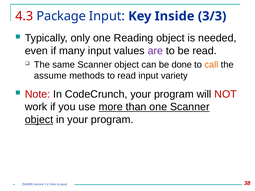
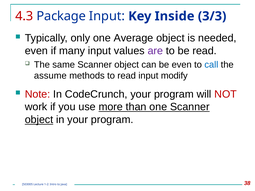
Reading: Reading -> Average (134, 38)
be done: done -> even (182, 65)
call colour: orange -> blue (211, 65)
variety: variety -> modify (174, 76)
